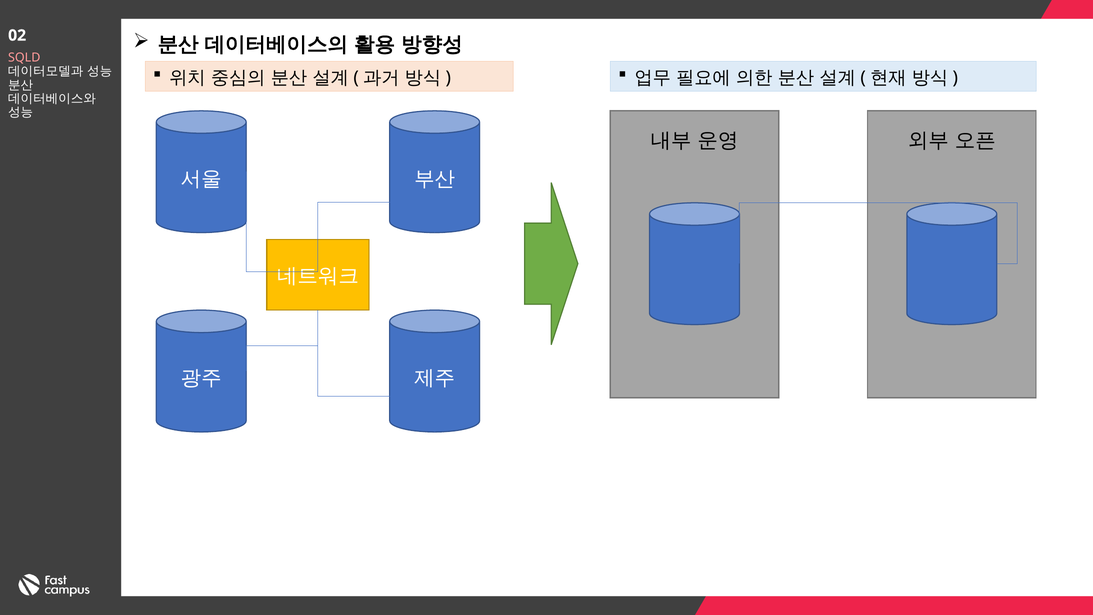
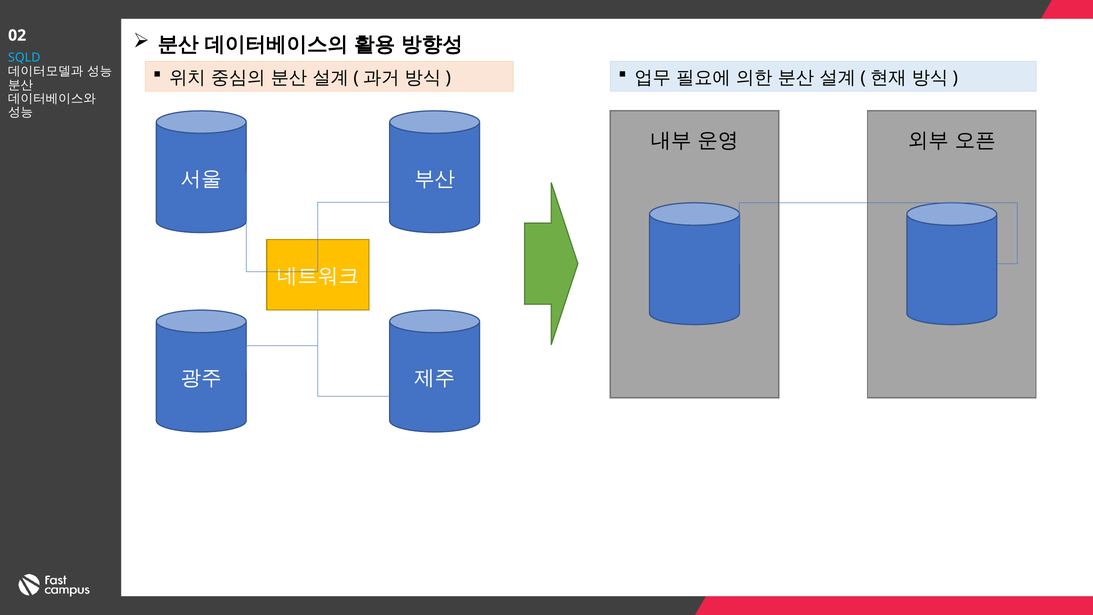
SQLD colour: pink -> light blue (24, 58)
